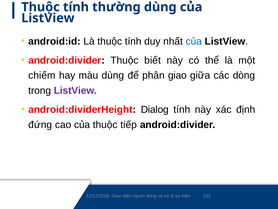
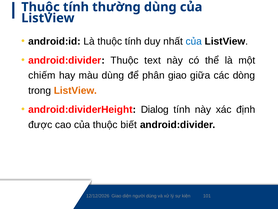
biết: biết -> text (153, 60)
ListView colour: purple -> orange (75, 90)
đứng: đứng -> được (40, 124)
tiếp: tiếp -> biết (129, 124)
